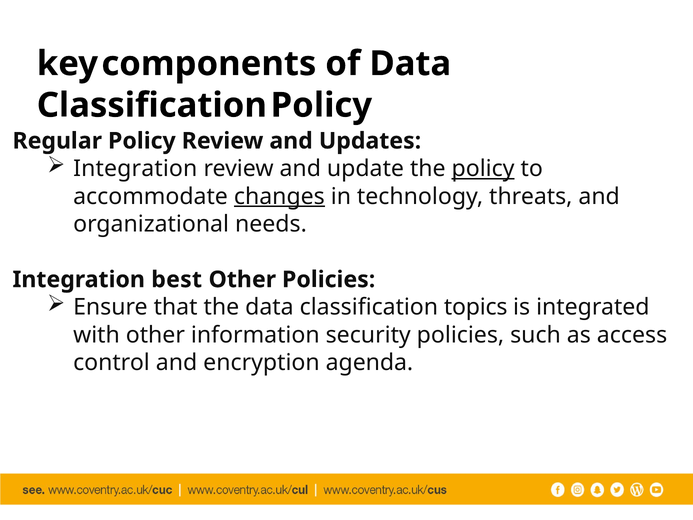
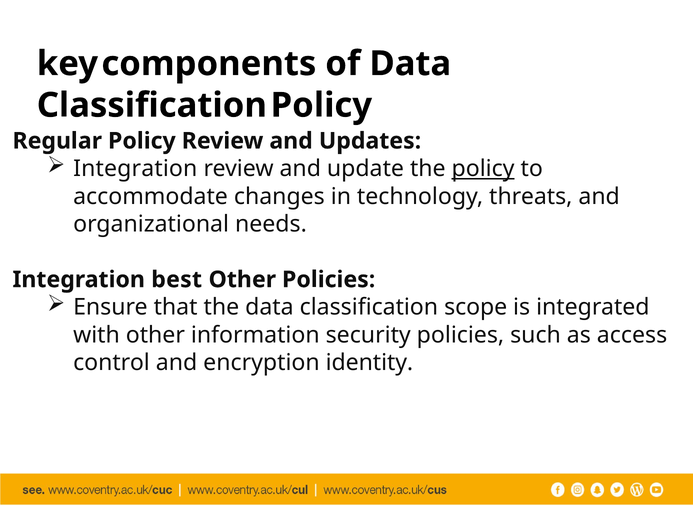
changes underline: present -> none (279, 196)
topics: topics -> scope (476, 307)
agenda: agenda -> identity (369, 363)
